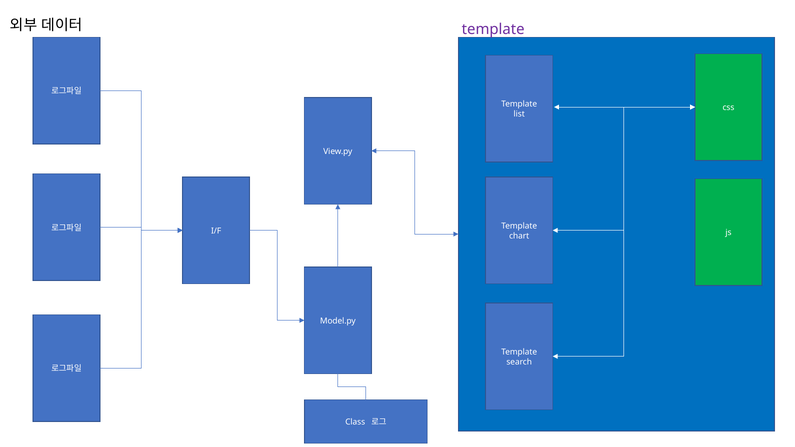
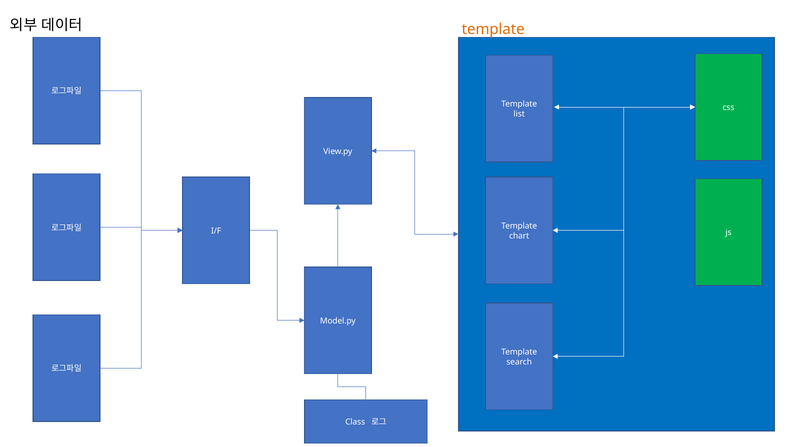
template colour: purple -> orange (493, 29)
